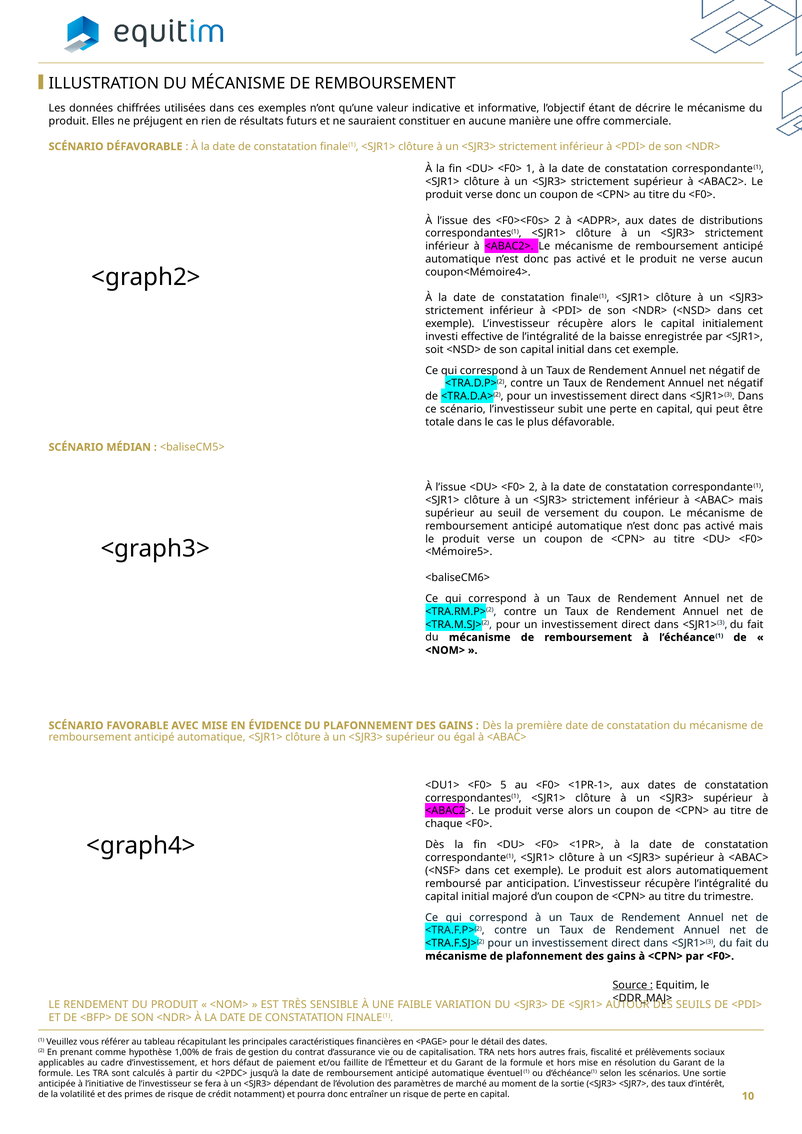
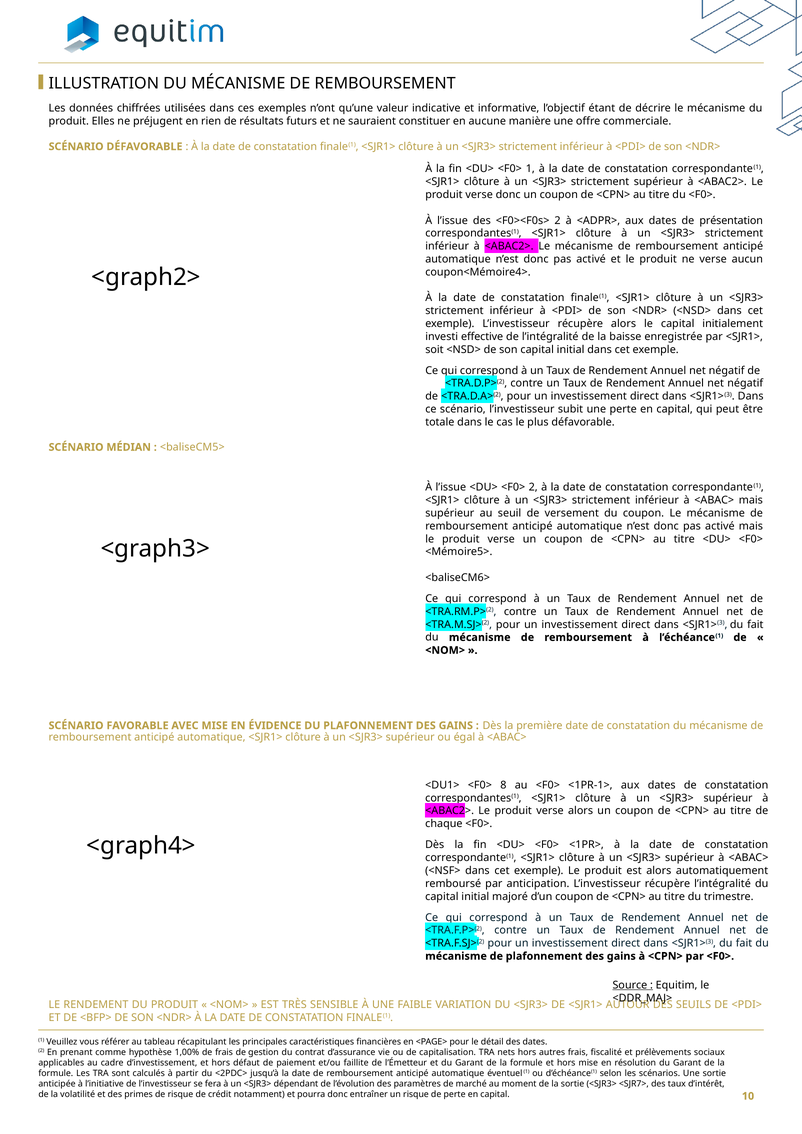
distributions: distributions -> présentation (731, 221)
5: 5 -> 8 (503, 785)
